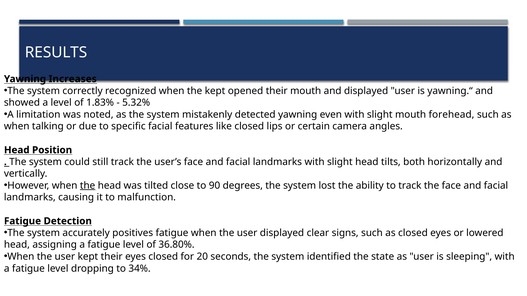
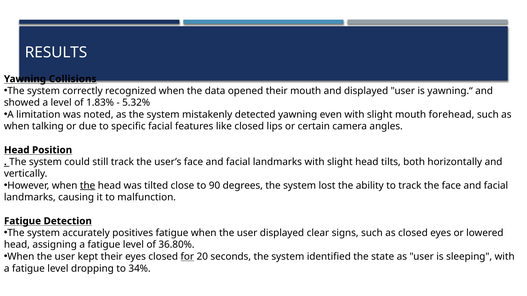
Increases: Increases -> Collisions (73, 79)
the kept: kept -> data (215, 91)
for underline: none -> present (187, 257)
